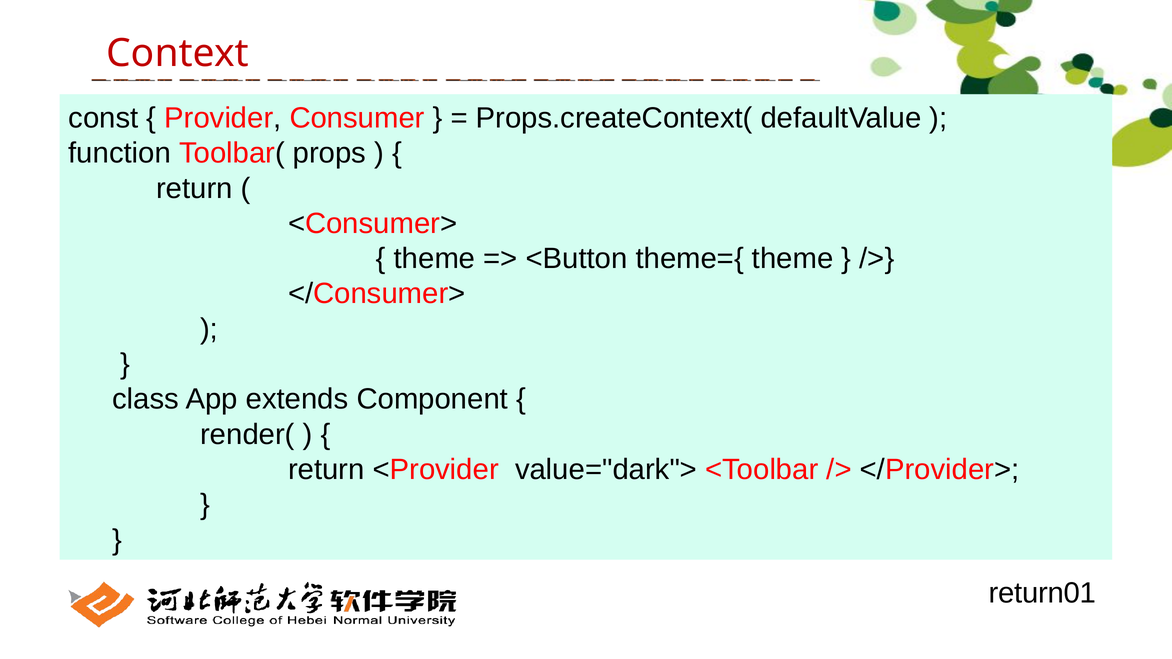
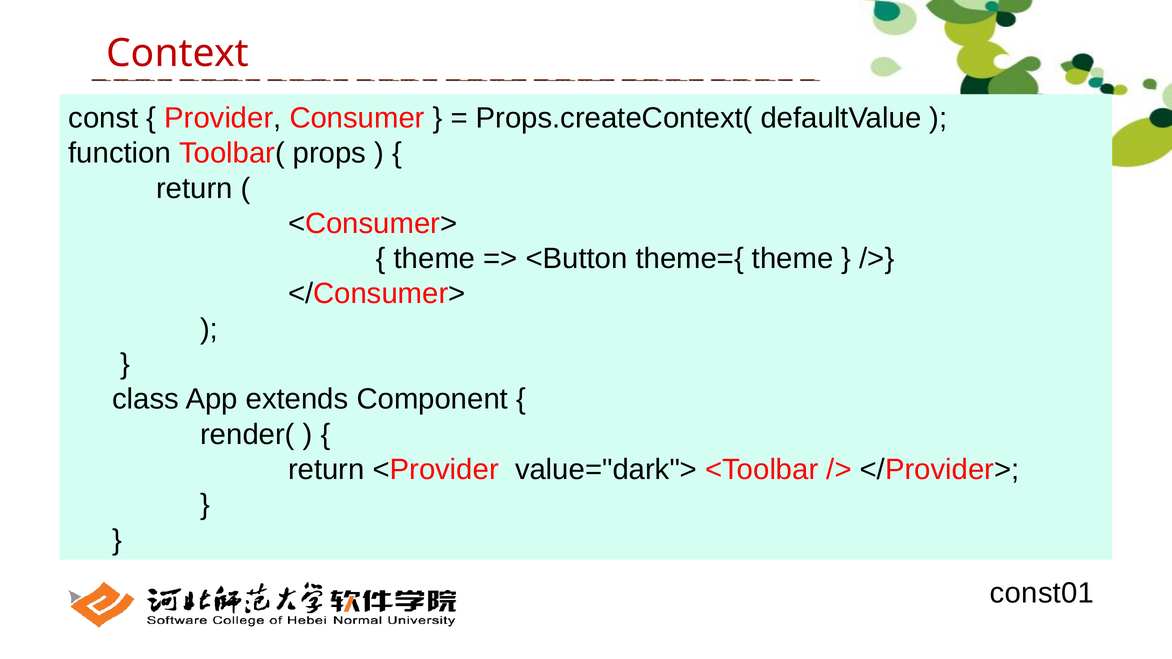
return01: return01 -> const01 (1042, 593)
